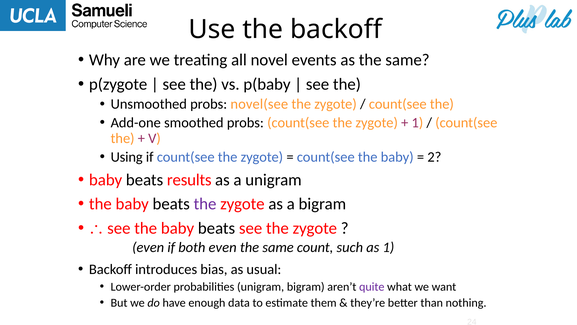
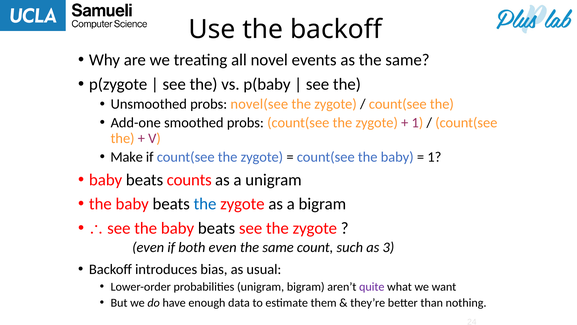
Using: Using -> Make (127, 157)
2: 2 -> 1 (434, 157)
results: results -> counts (189, 180)
the colour: purple -> blue (205, 204)
as 1: 1 -> 3 (388, 247)
